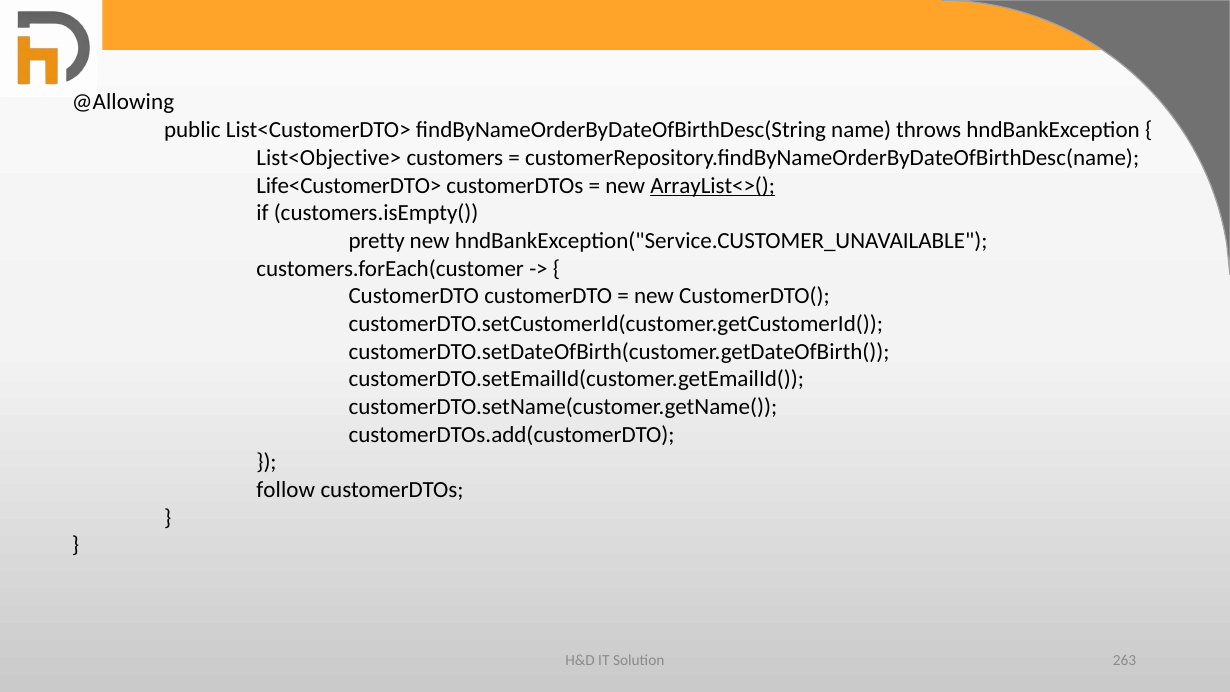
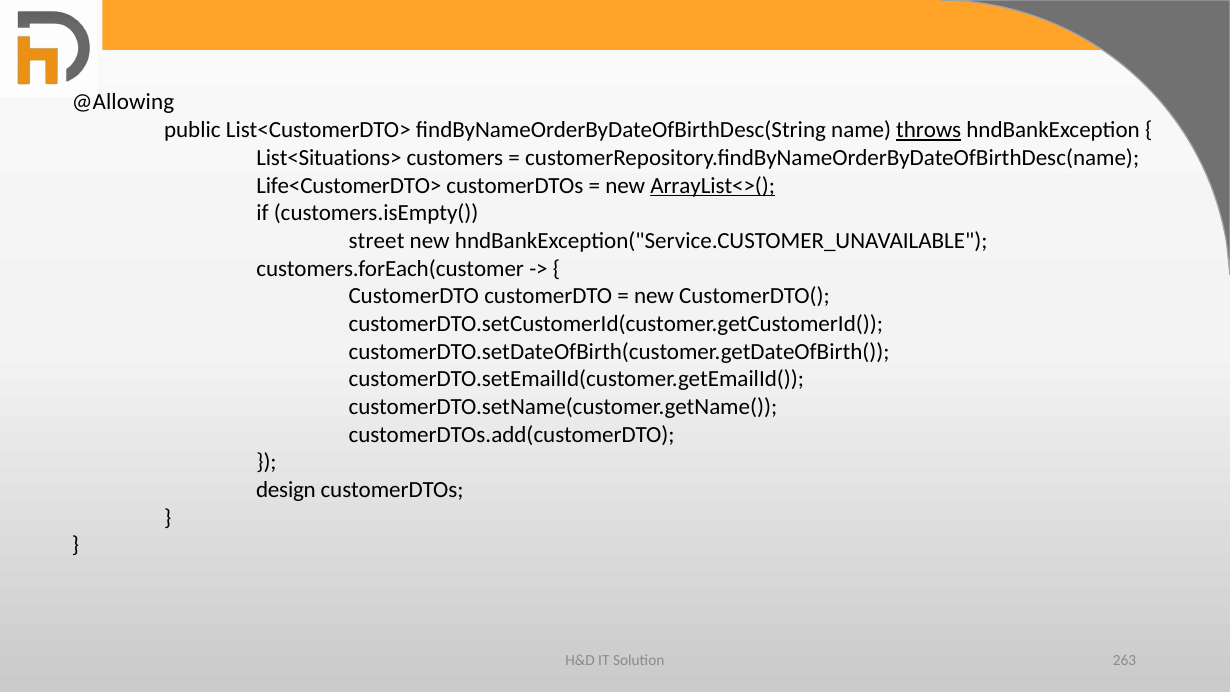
throws underline: none -> present (929, 130)
List<Objective>: List<Objective> -> List<Situations> (329, 158)
pretty: pretty -> street (377, 241)
follow: follow -> design (286, 490)
